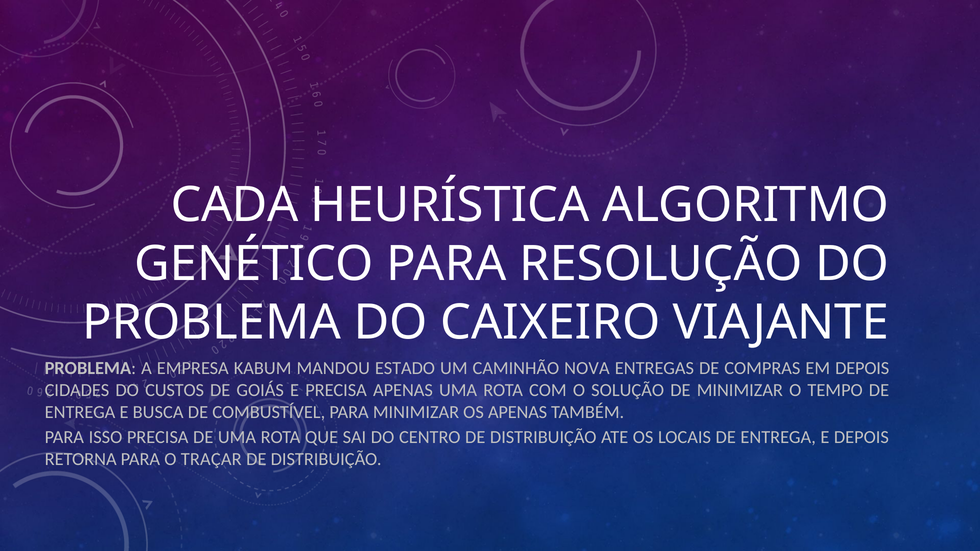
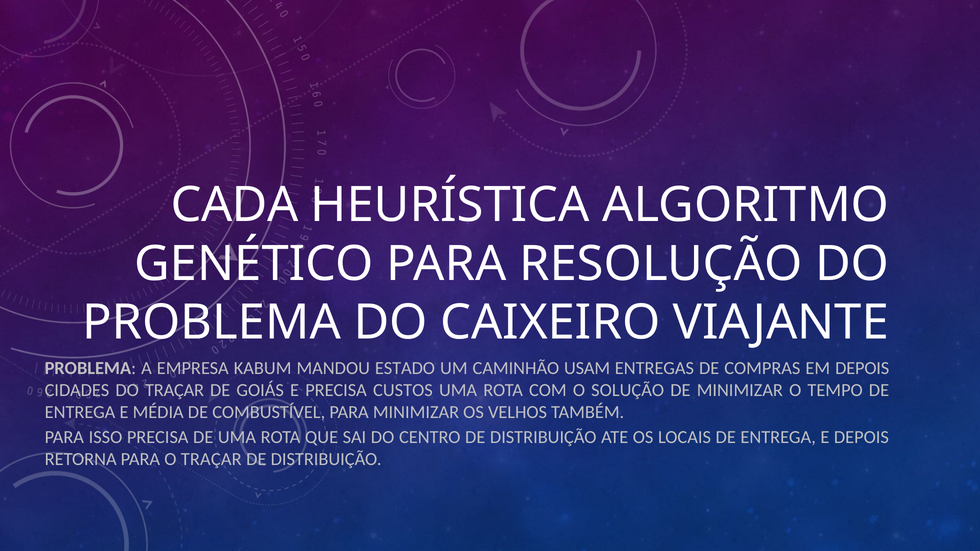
NOVA: NOVA -> USAM (587, 369)
DO CUSTOS: CUSTOS -> TRAÇAR (175, 391)
PRECISA APENAS: APENAS -> CUSTOS (403, 391)
BUSCA: BUSCA -> MÉDIA (158, 413)
OS APENAS: APENAS -> VELHOS (518, 413)
